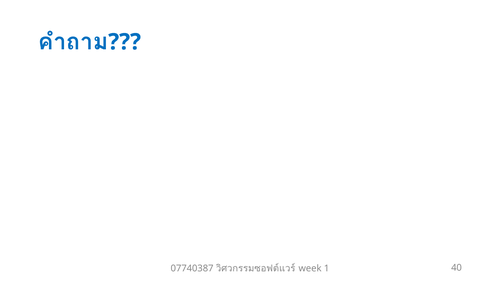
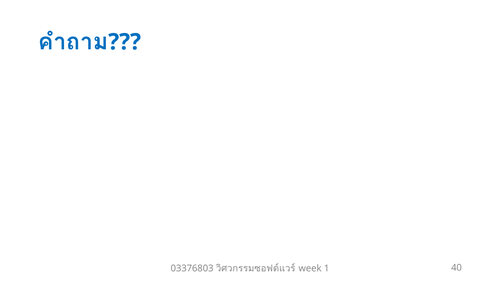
07740387: 07740387 -> 03376803 (192, 269)
